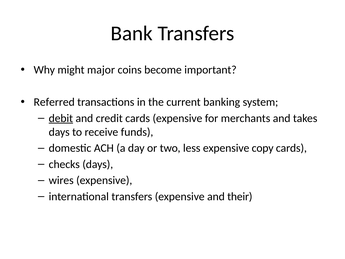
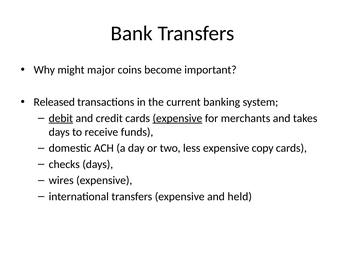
Referred: Referred -> Released (54, 102)
expensive underline: none -> present (177, 118)
their: their -> held (240, 196)
